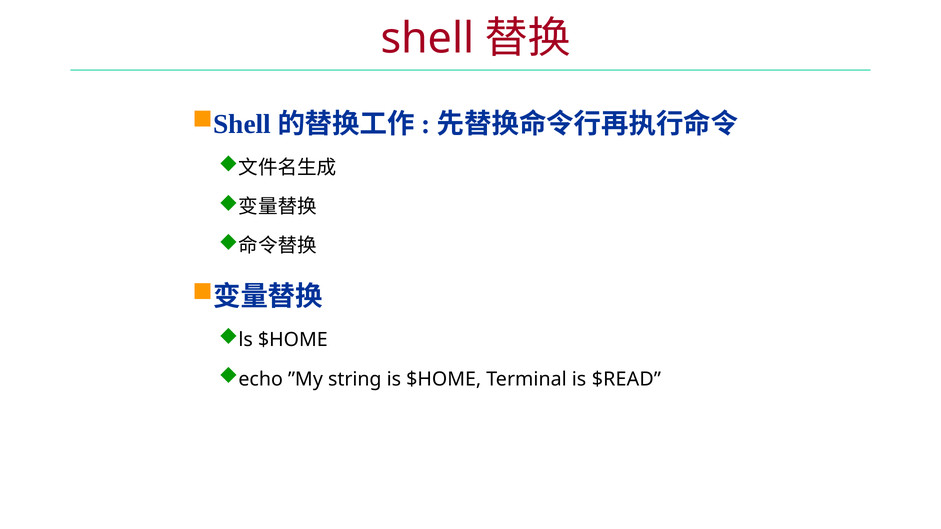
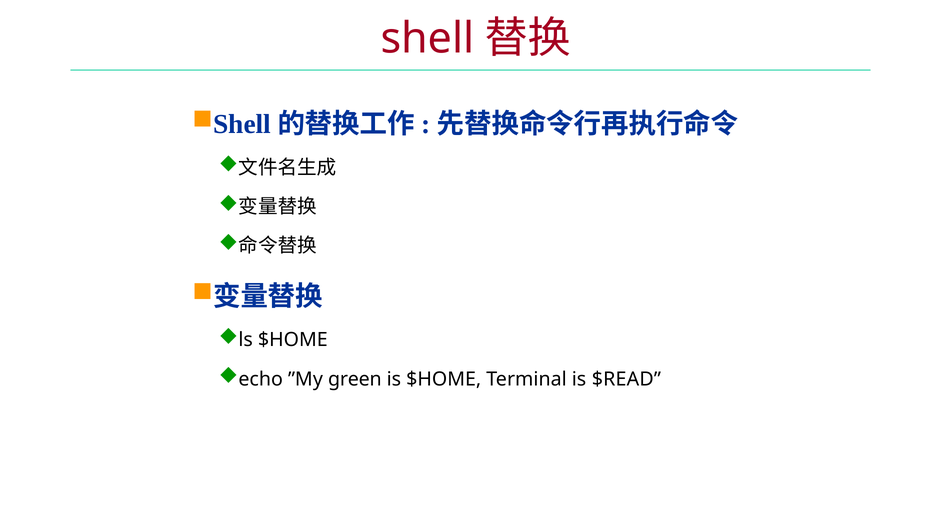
string: string -> green (355, 379)
